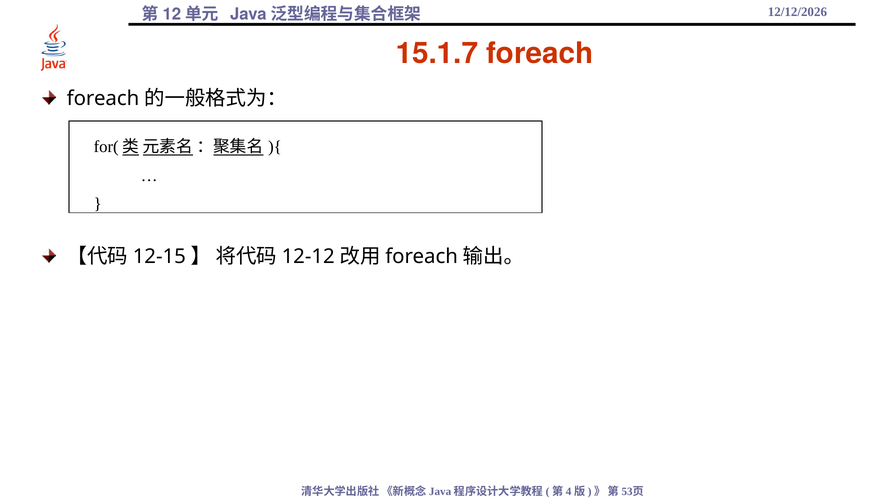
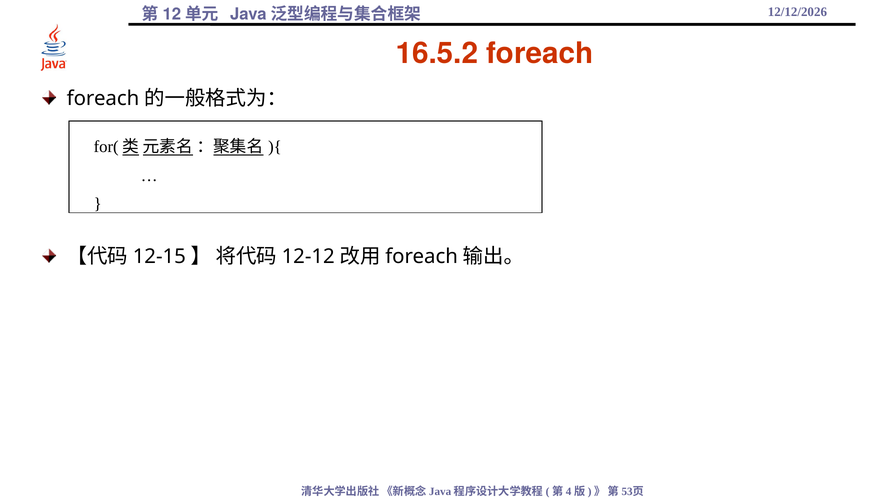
15.1.7: 15.1.7 -> 16.5.2 (437, 54)
